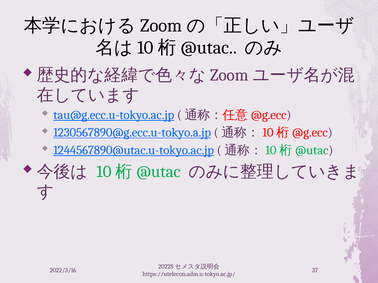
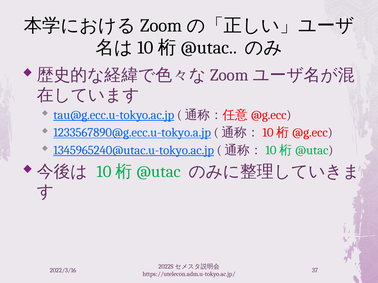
1230567890@g.ecc.u-tokyo.a.jp: 1230567890@g.ecc.u-tokyo.a.jp -> 1233567890@g.ecc.u-tokyo.a.jp (132, 133)
1244567890@utac.u-tokyo.ac.jp: 1244567890@utac.u-tokyo.ac.jp -> 1345965240@utac.u-tokyo.ac.jp (134, 150)
